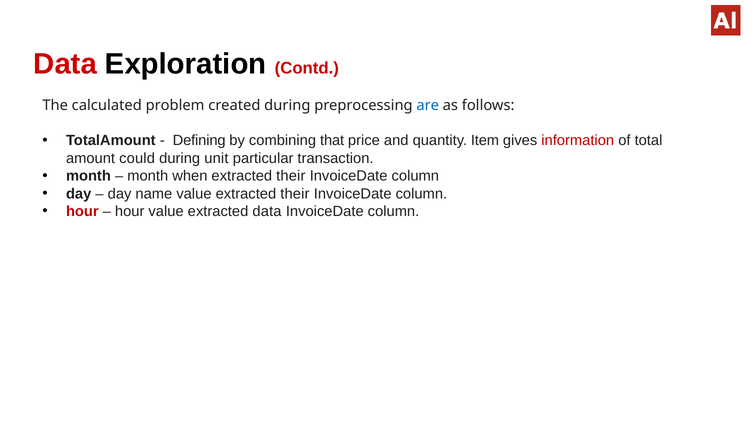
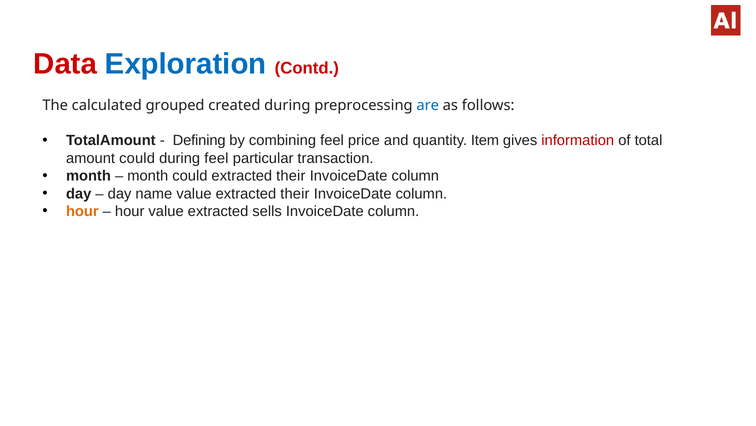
Exploration colour: black -> blue (186, 64)
problem: problem -> grouped (175, 105)
combining that: that -> feel (332, 140)
during unit: unit -> feel (216, 158)
month when: when -> could (190, 176)
hour colour: red -> orange (82, 211)
extracted data: data -> sells (267, 211)
